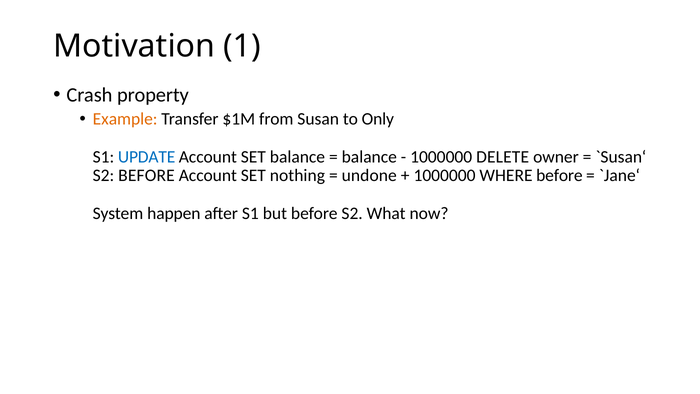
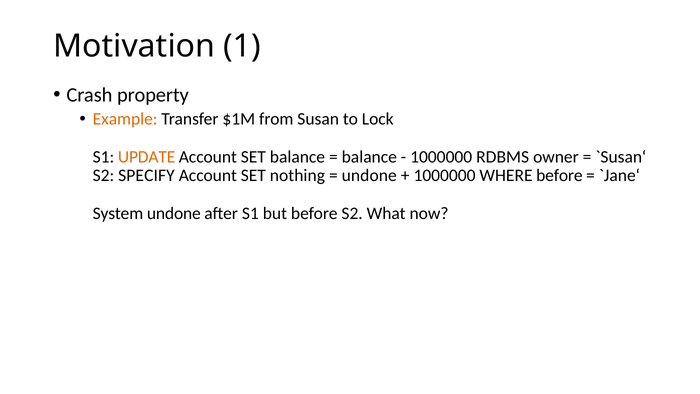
Only: Only -> Lock (378, 119)
UPDATE colour: blue -> orange (147, 157)
DELETE: DELETE -> RDBMS (503, 157)
S2 BEFORE: BEFORE -> SPECIFY (146, 176)
System happen: happen -> undone (174, 213)
